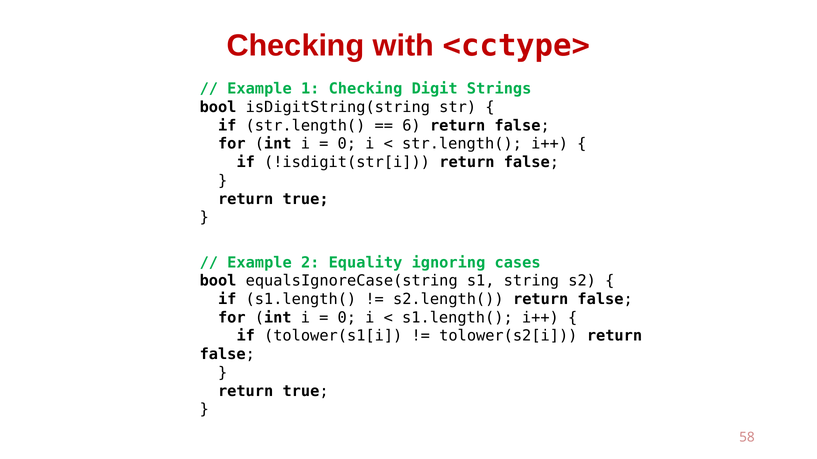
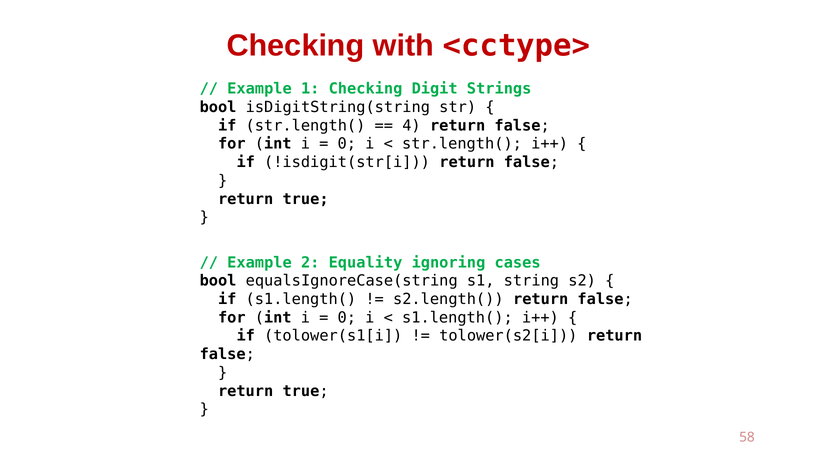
6: 6 -> 4 (411, 126)
